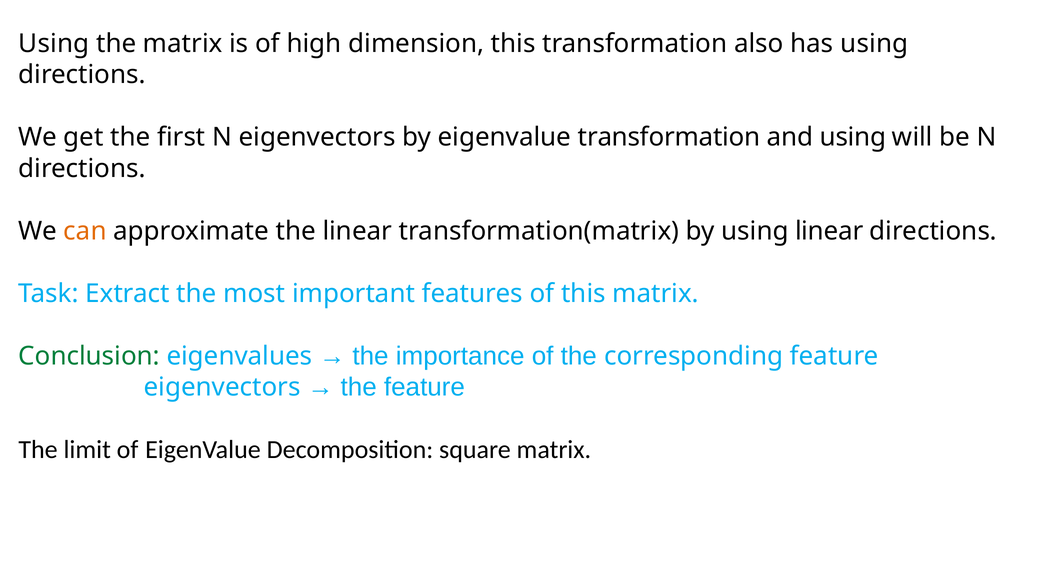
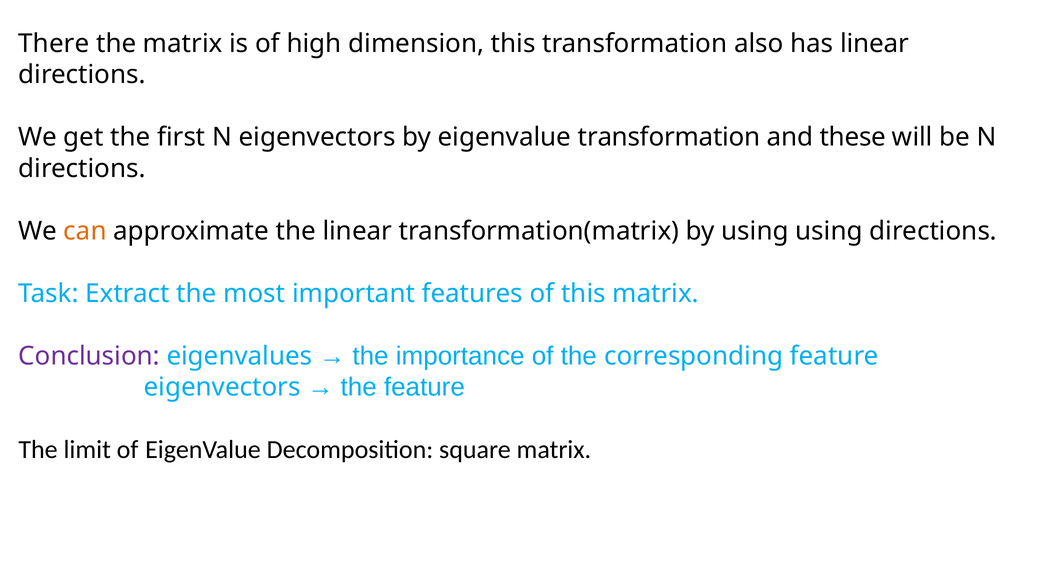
Using: Using -> There (54, 44)
has using: using -> linear (874, 44)
and using: using -> these (853, 137)
using linear: linear -> using (829, 231)
Conclusion colour: green -> purple (89, 356)
